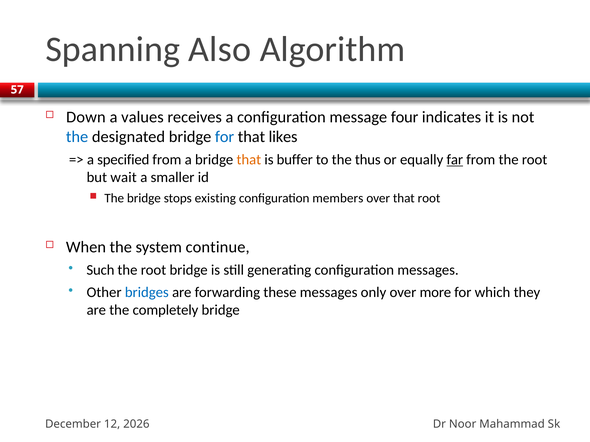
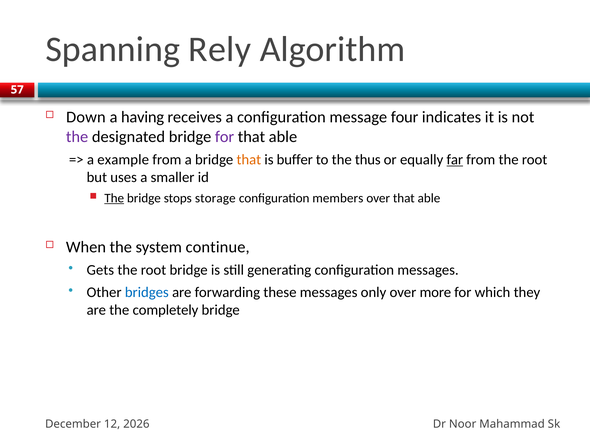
Also: Also -> Rely (220, 49)
values: values -> having (143, 117)
the colour: blue -> purple (77, 137)
for colour: blue -> purple (225, 137)
likes: likes -> able (283, 137)
specified: specified -> example (123, 160)
wait: wait -> uses (124, 178)
The underline: none -> present (114, 198)
existing: existing -> storage (215, 198)
over that root: root -> able (429, 198)
Such: Such -> Gets (100, 270)
